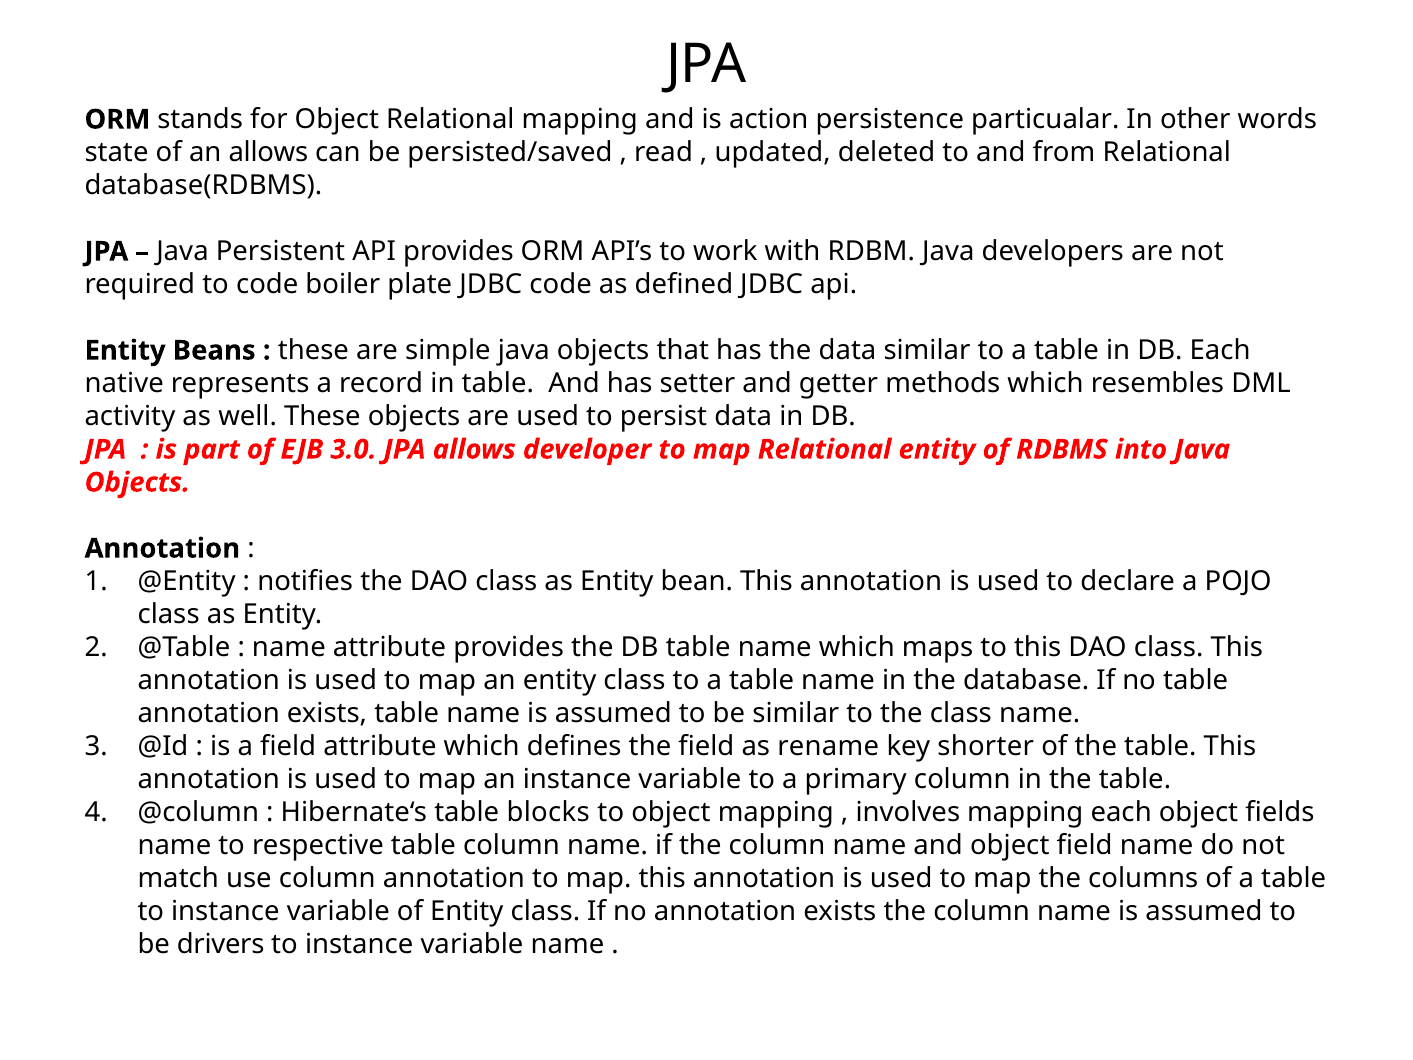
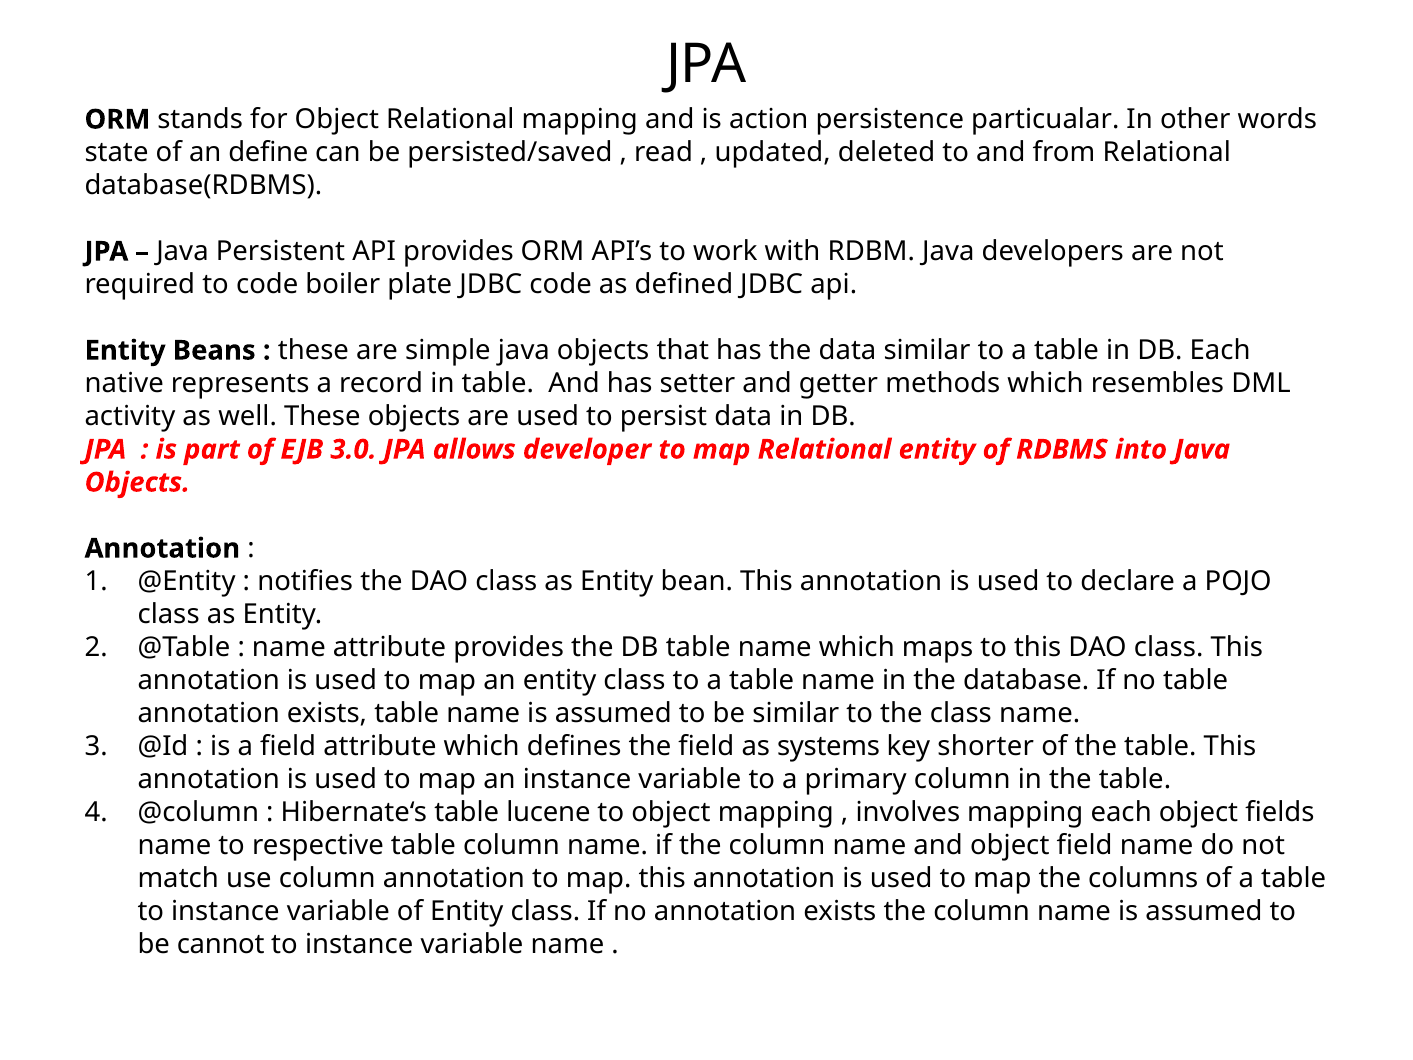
an allows: allows -> define (268, 152)
rename: rename -> systems (829, 746)
blocks: blocks -> lucene (548, 812)
drivers: drivers -> cannot (221, 944)
